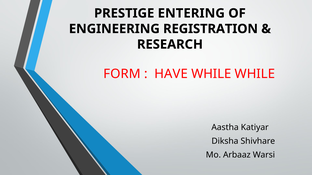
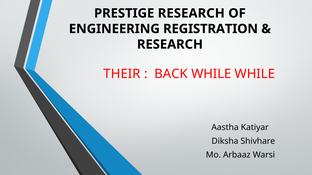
PRESTIGE ENTERING: ENTERING -> RESEARCH (191, 13)
FORM: FORM -> THEIR (122, 74)
HAVE: HAVE -> BACK (171, 74)
